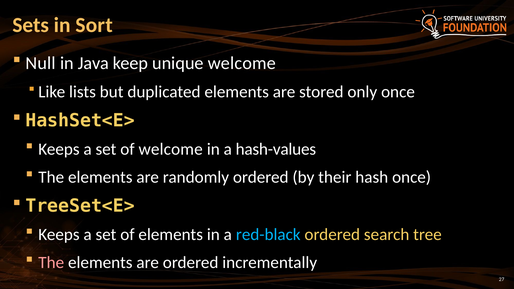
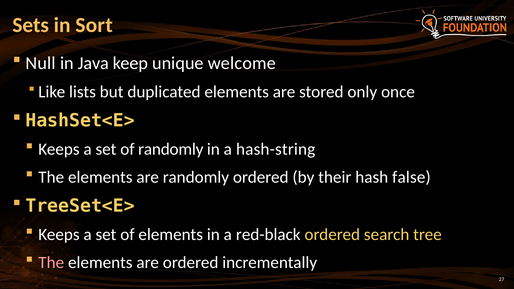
of welcome: welcome -> randomly (171, 149)
hash-values: hash-values -> hash-string (276, 149)
hash once: once -> false (411, 177)
red-black colour: light blue -> white (268, 235)
